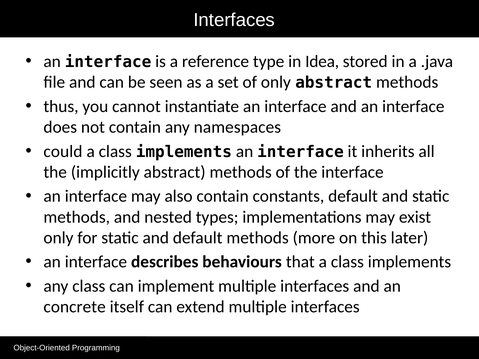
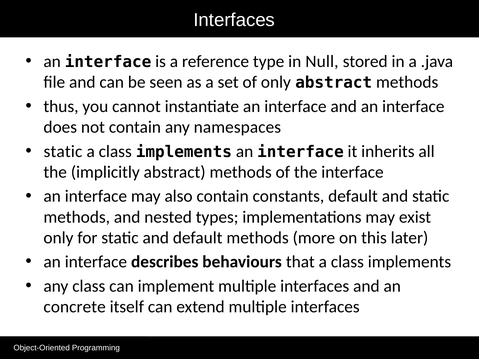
Idea: Idea -> Null (322, 62)
could: could -> static (63, 151)
